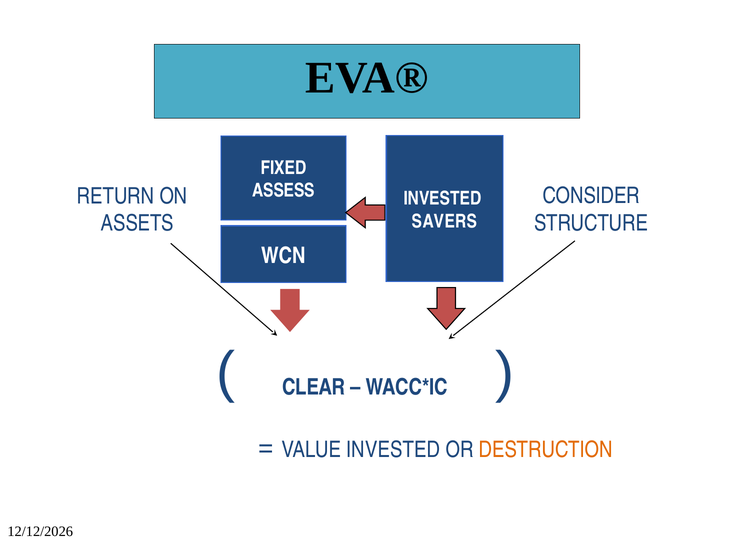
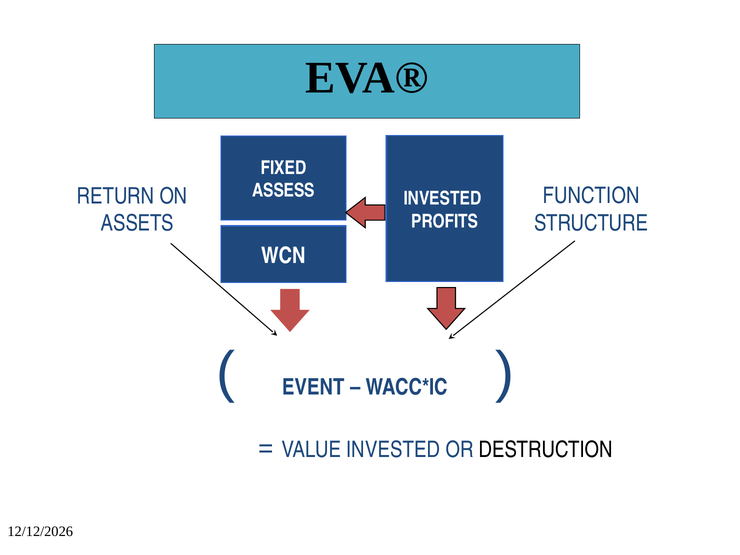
CONSIDER: CONSIDER -> FUNCTION (591, 196)
SAVERS: SAVERS -> PROFITS (445, 221)
CLEAR: CLEAR -> EVENT (314, 387)
DESTRUCTION colour: orange -> black (546, 450)
